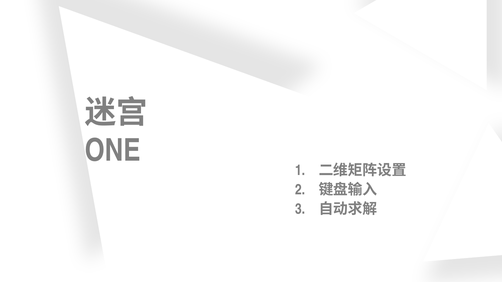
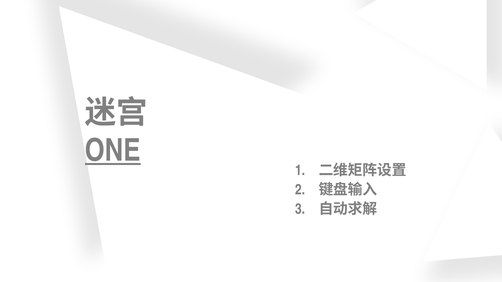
ONE underline: none -> present (113, 151)
